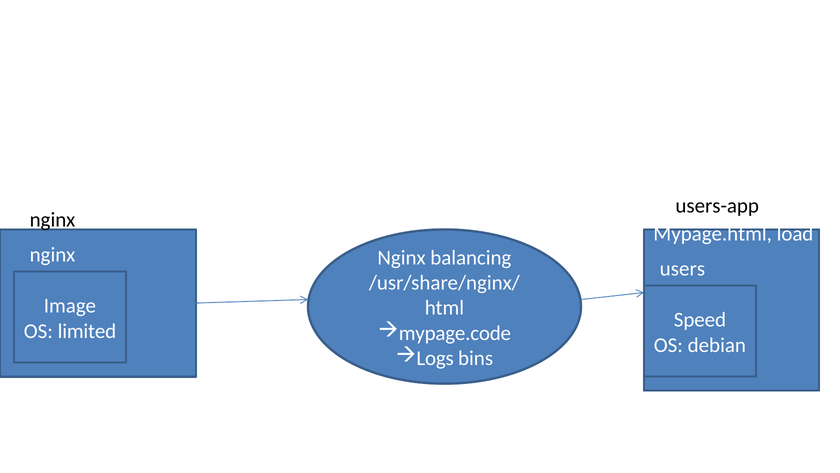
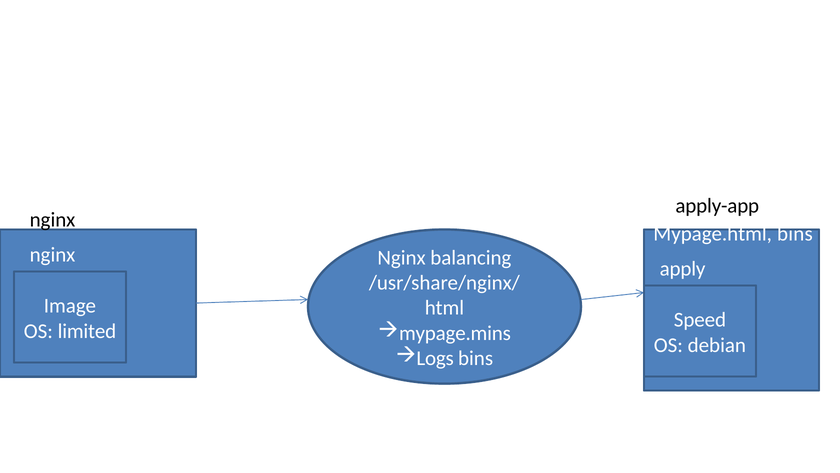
users-app: users-app -> apply-app (717, 205)
Mypage.html load: load -> bins (795, 233)
users: users -> apply (683, 268)
mypage.code: mypage.code -> mypage.mins (455, 333)
